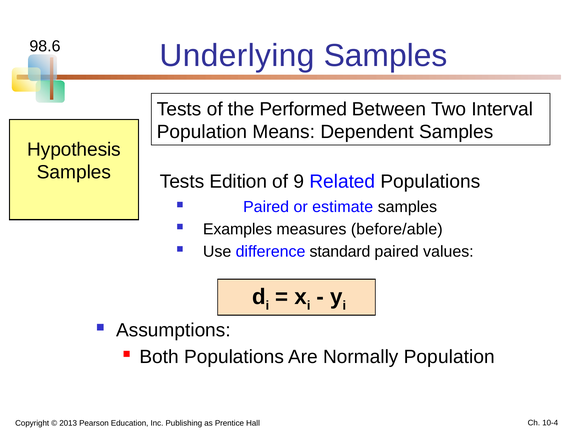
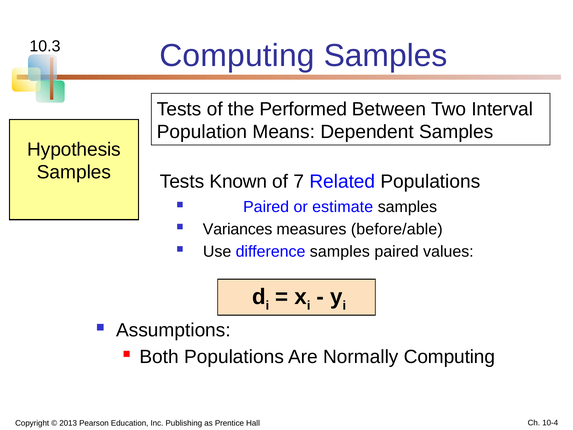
98.6: 98.6 -> 10.3 (45, 46)
Underlying: Underlying -> Computing (237, 56)
Edition: Edition -> Known (238, 182)
9: 9 -> 7 (299, 182)
Examples: Examples -> Variances (238, 229)
difference standard: standard -> samples (340, 251)
Normally Population: Population -> Computing (449, 357)
